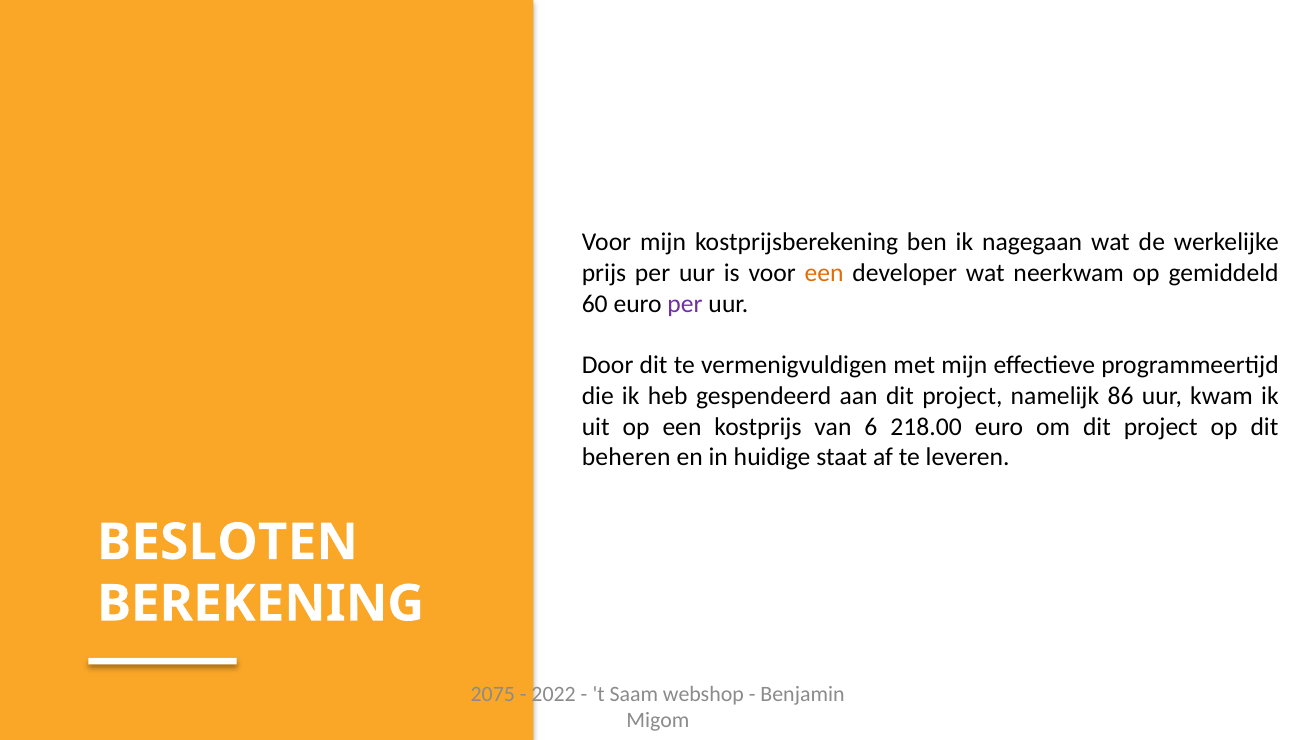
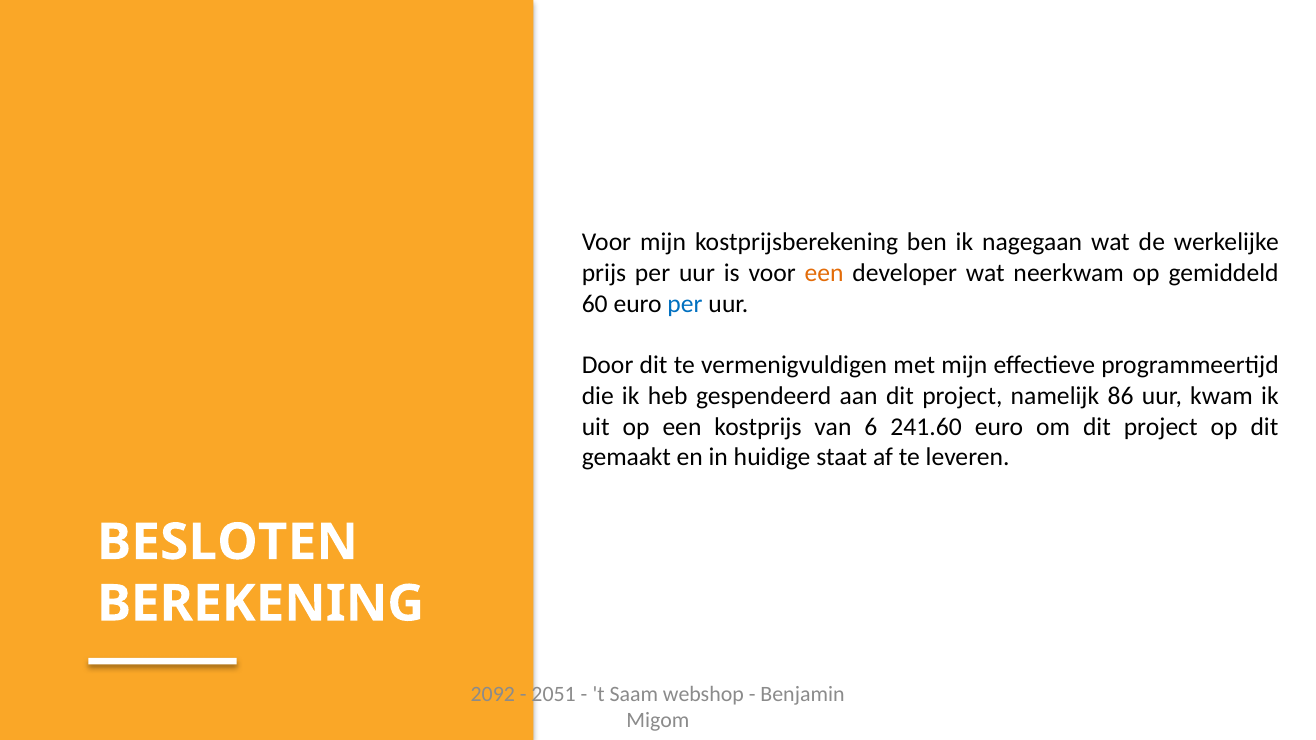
per colour: purple -> blue (685, 304)
218.00: 218.00 -> 241.60 (926, 427)
beheren: beheren -> gemaakt (626, 457)
2075: 2075 -> 2092 (493, 694)
2022: 2022 -> 2051 (554, 694)
